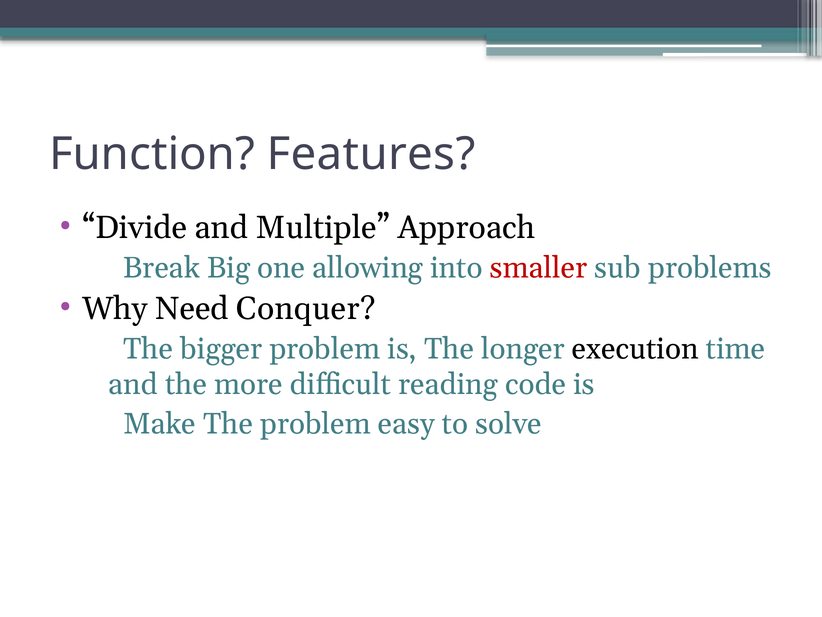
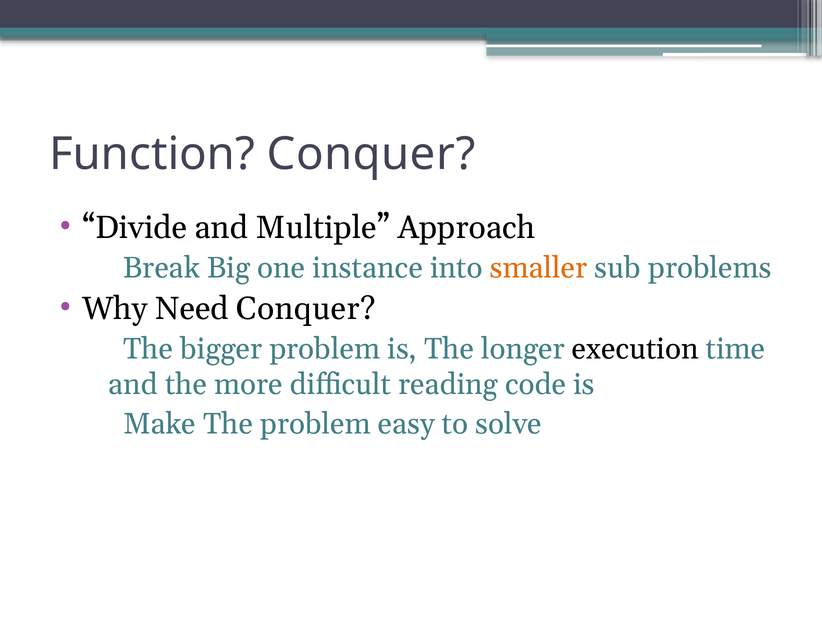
Function Features: Features -> Conquer (371, 154)
allowing: allowing -> instance (368, 268)
smaller colour: red -> orange (539, 268)
